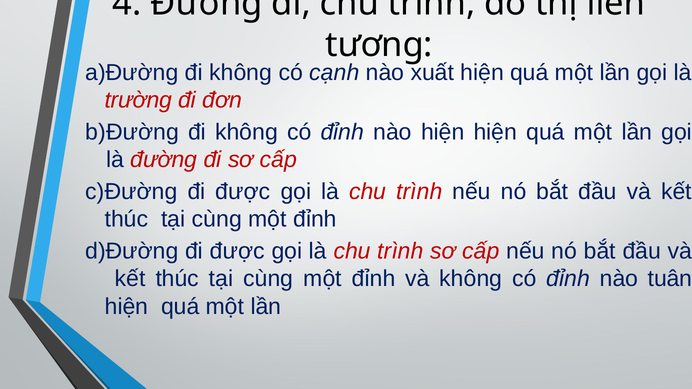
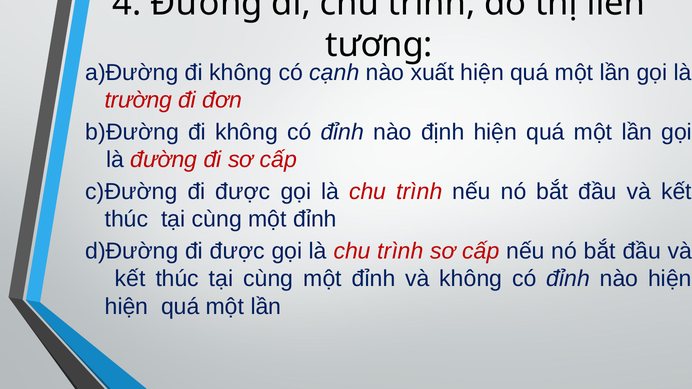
nào hiện: hiện -> định (443, 132)
nào tuân: tuân -> hiện (670, 279)
